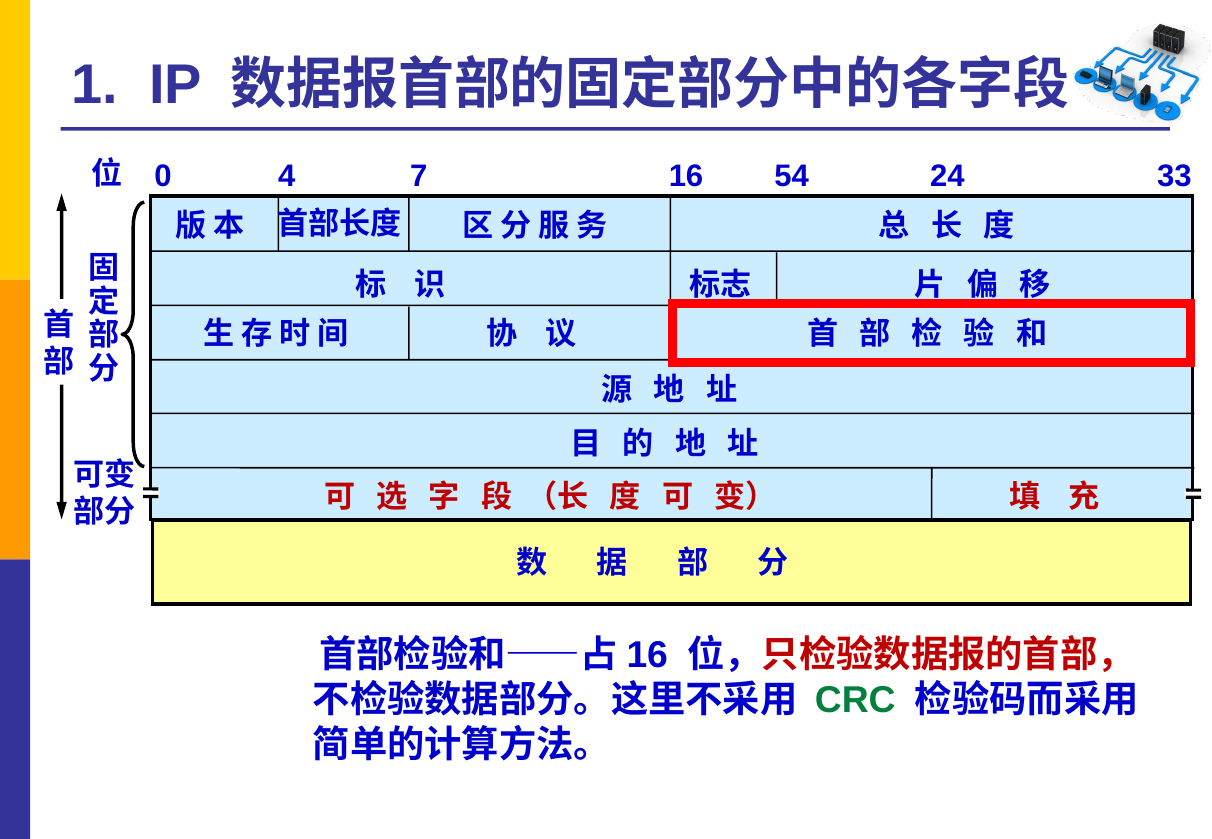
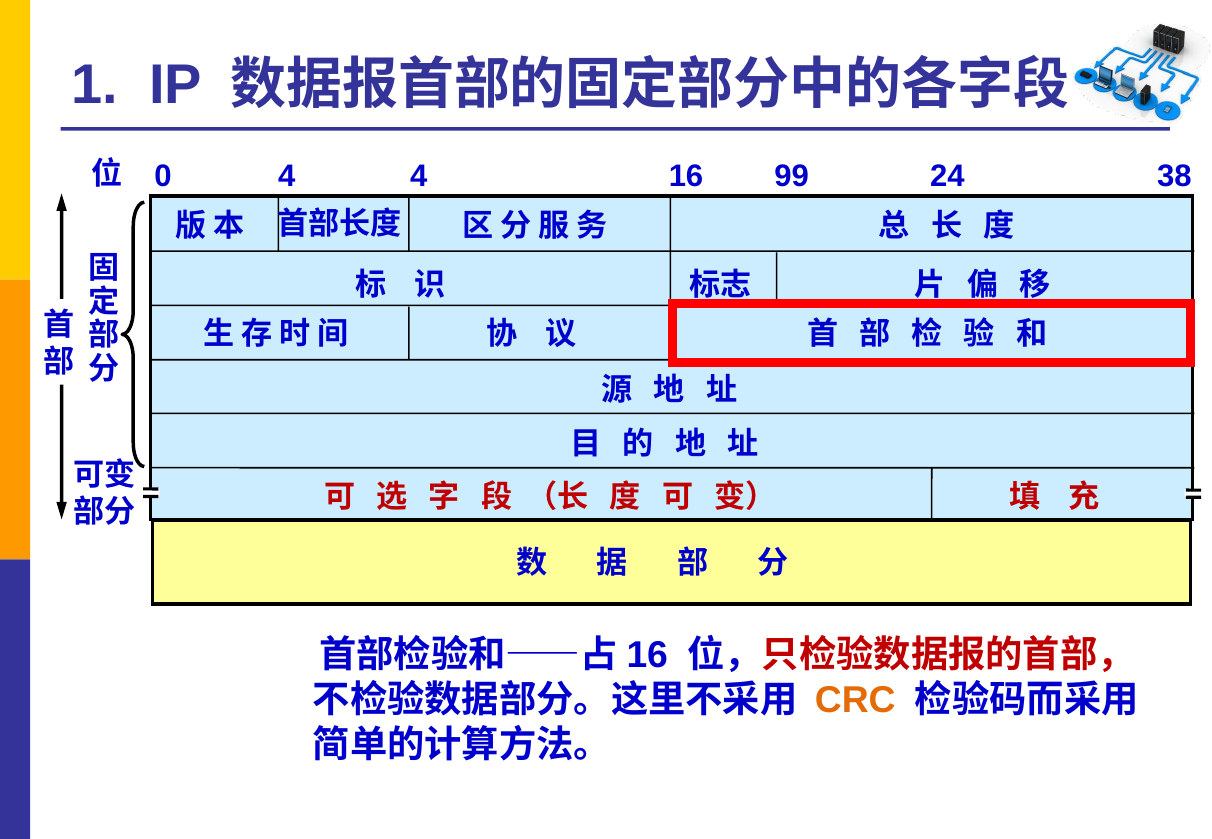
4 7: 7 -> 4 (419, 176)
54: 54 -> 99 (792, 176)
33: 33 -> 38 (1174, 176)
CRC colour: green -> orange (855, 700)
